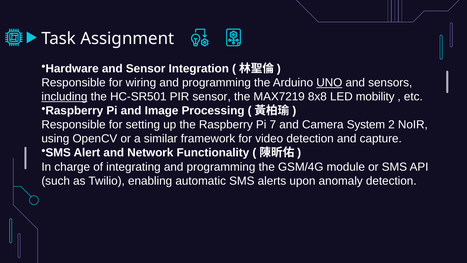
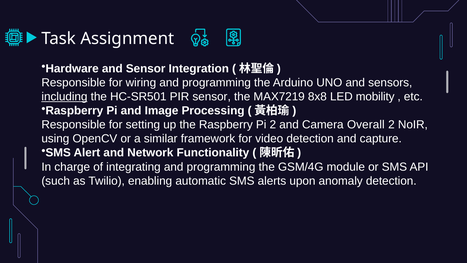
UNO underline: present -> none (329, 83)
Pi 7: 7 -> 2 (273, 125)
System: System -> Overall (366, 125)
